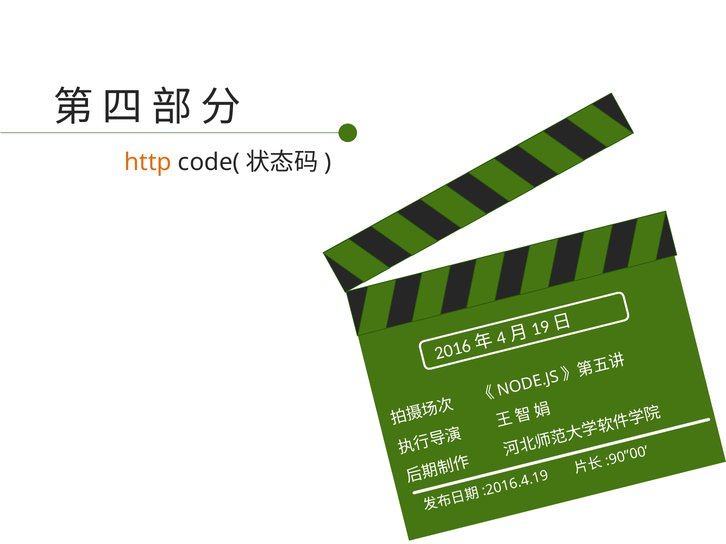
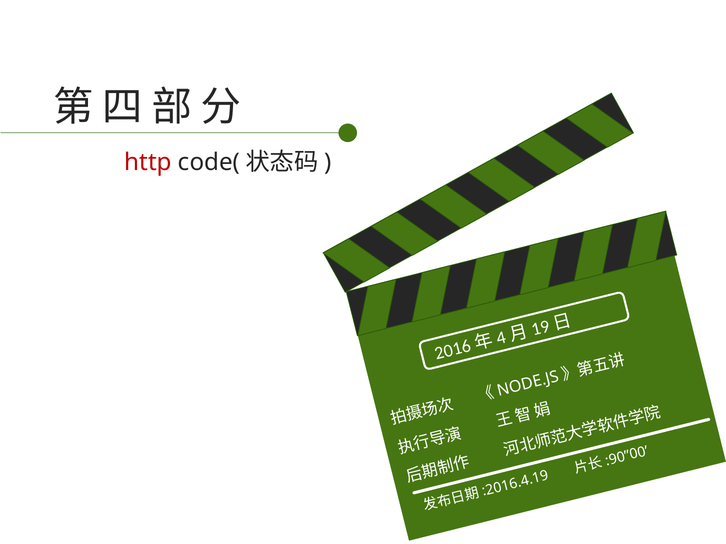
http colour: orange -> red (148, 162)
